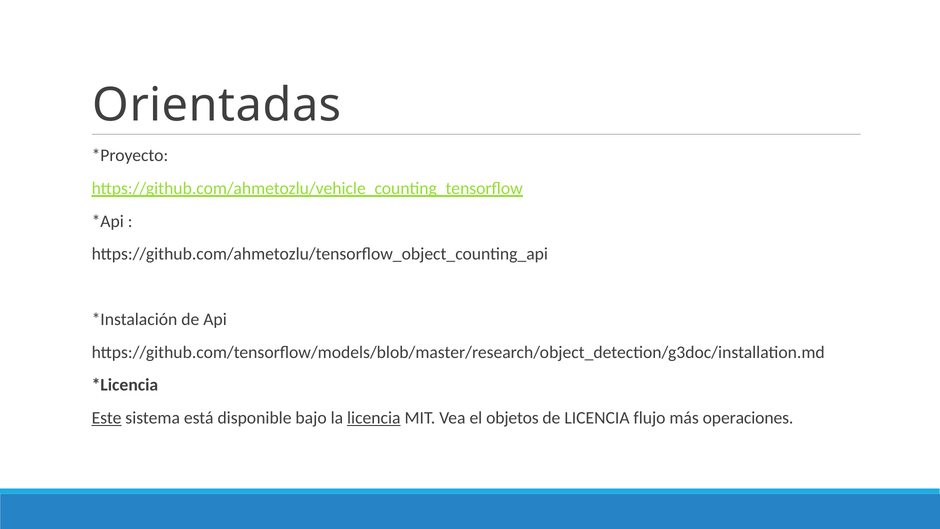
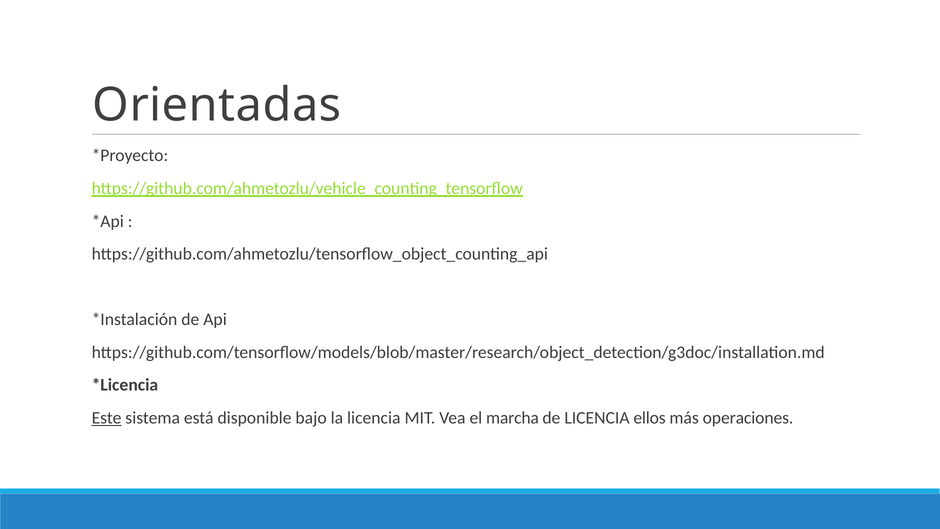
licencia underline: present -> none (374, 418)
objetos: objetos -> marcha (512, 418)
flujo: flujo -> ellos (650, 418)
